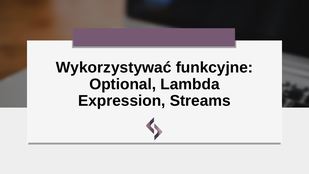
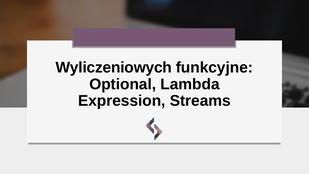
Wykorzystywać: Wykorzystywać -> Wyliczeniowych (114, 67)
